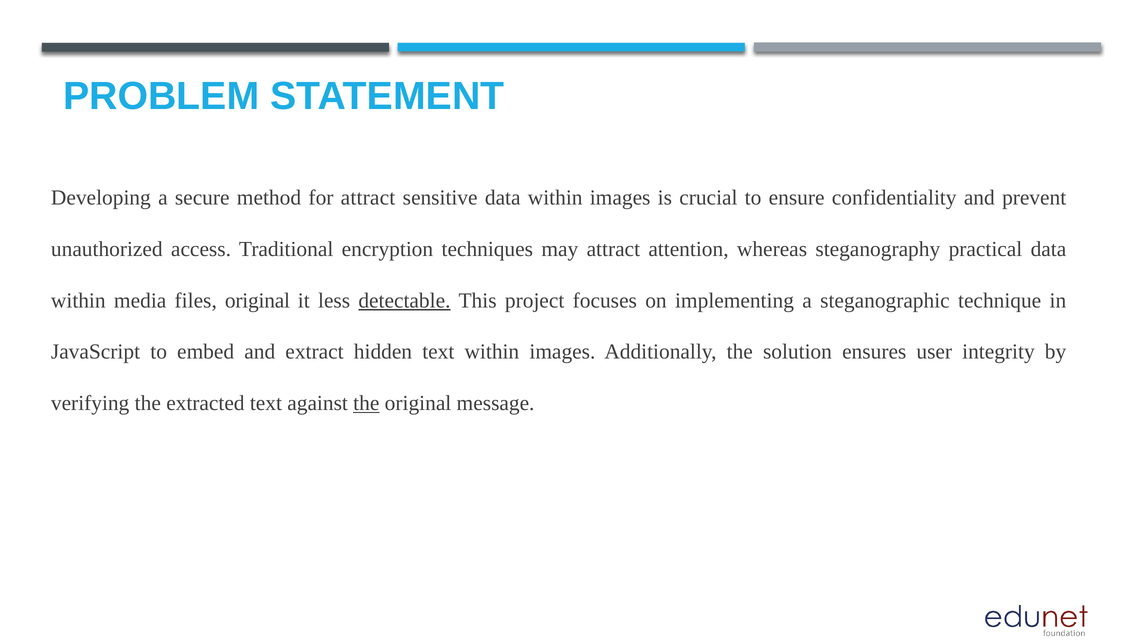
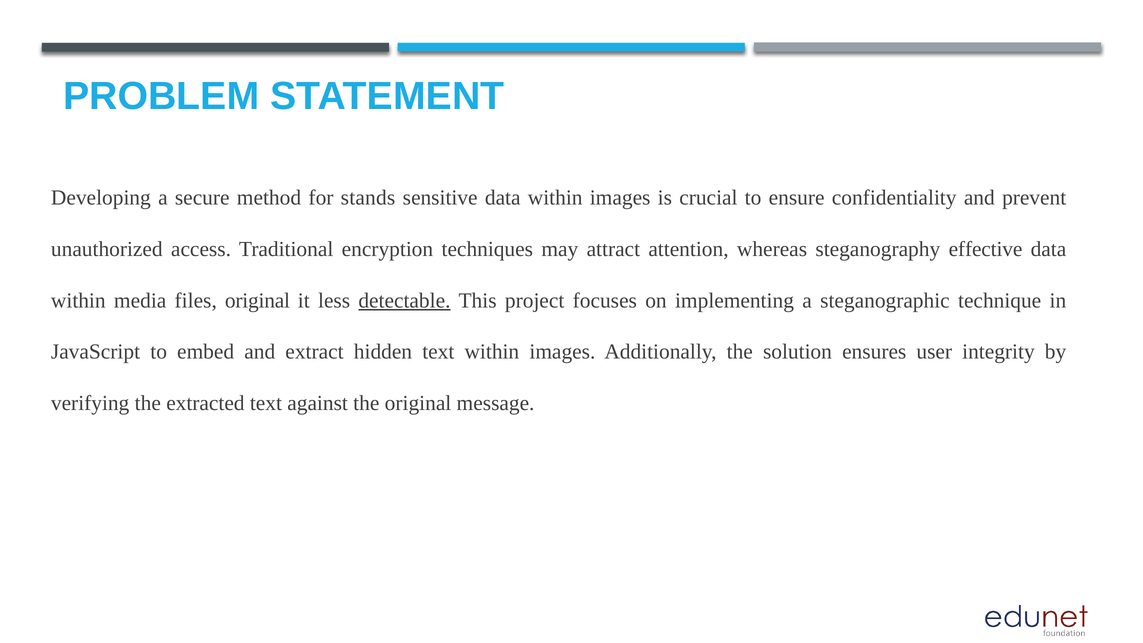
for attract: attract -> stands (368, 198)
practical: practical -> effective (986, 249)
the underline: present -> none (366, 403)
